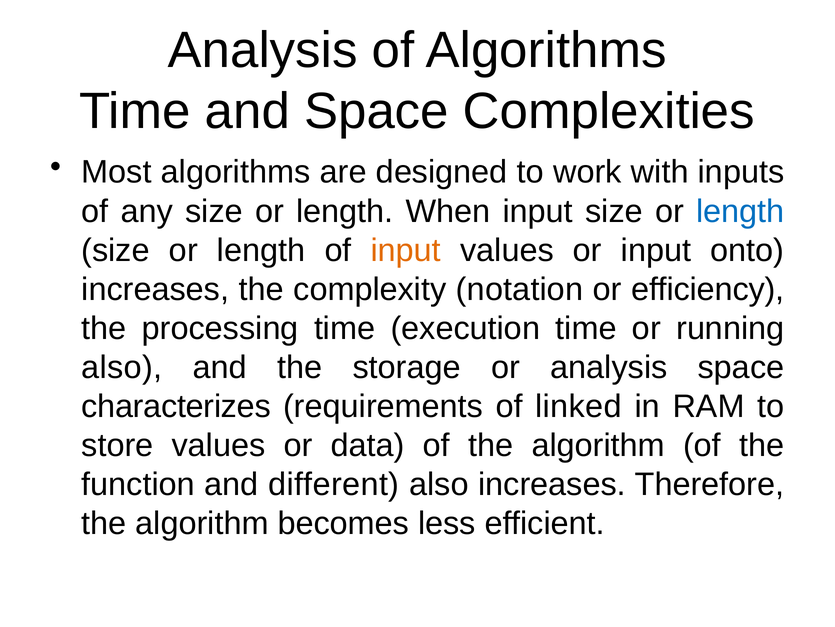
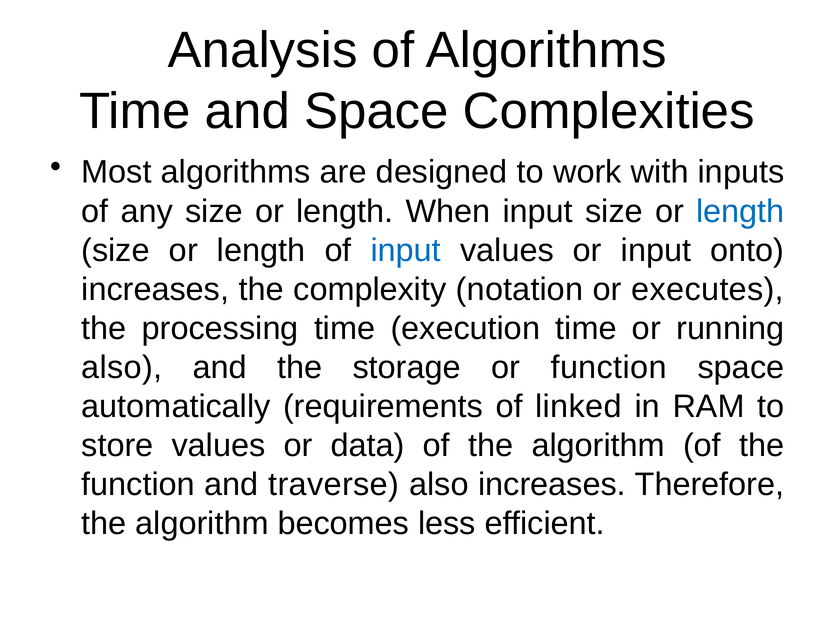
input colour: orange -> blue (406, 250)
efficiency: efficiency -> executes (708, 289)
or analysis: analysis -> function (609, 367)
characterizes: characterizes -> automatically (176, 406)
different: different -> traverse (334, 484)
